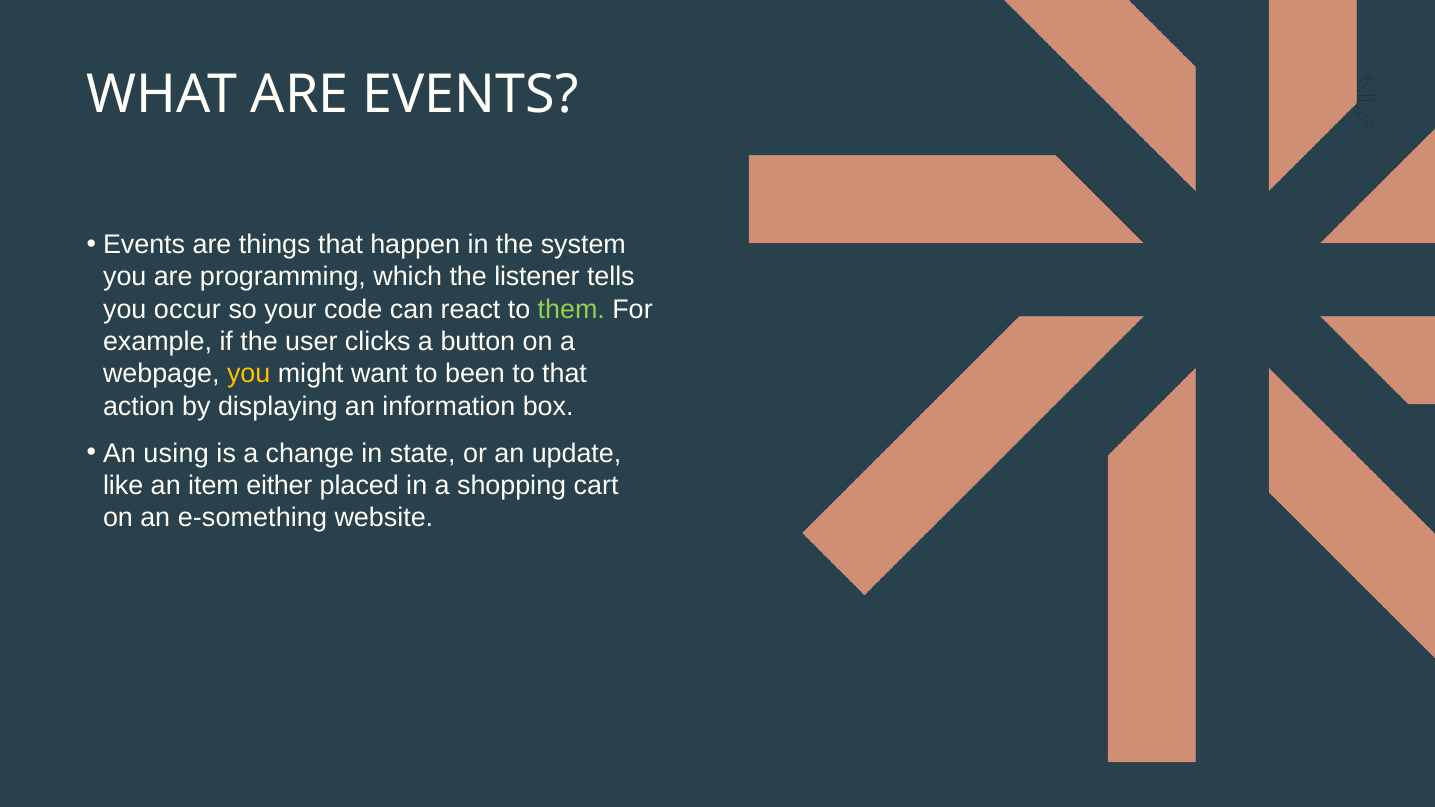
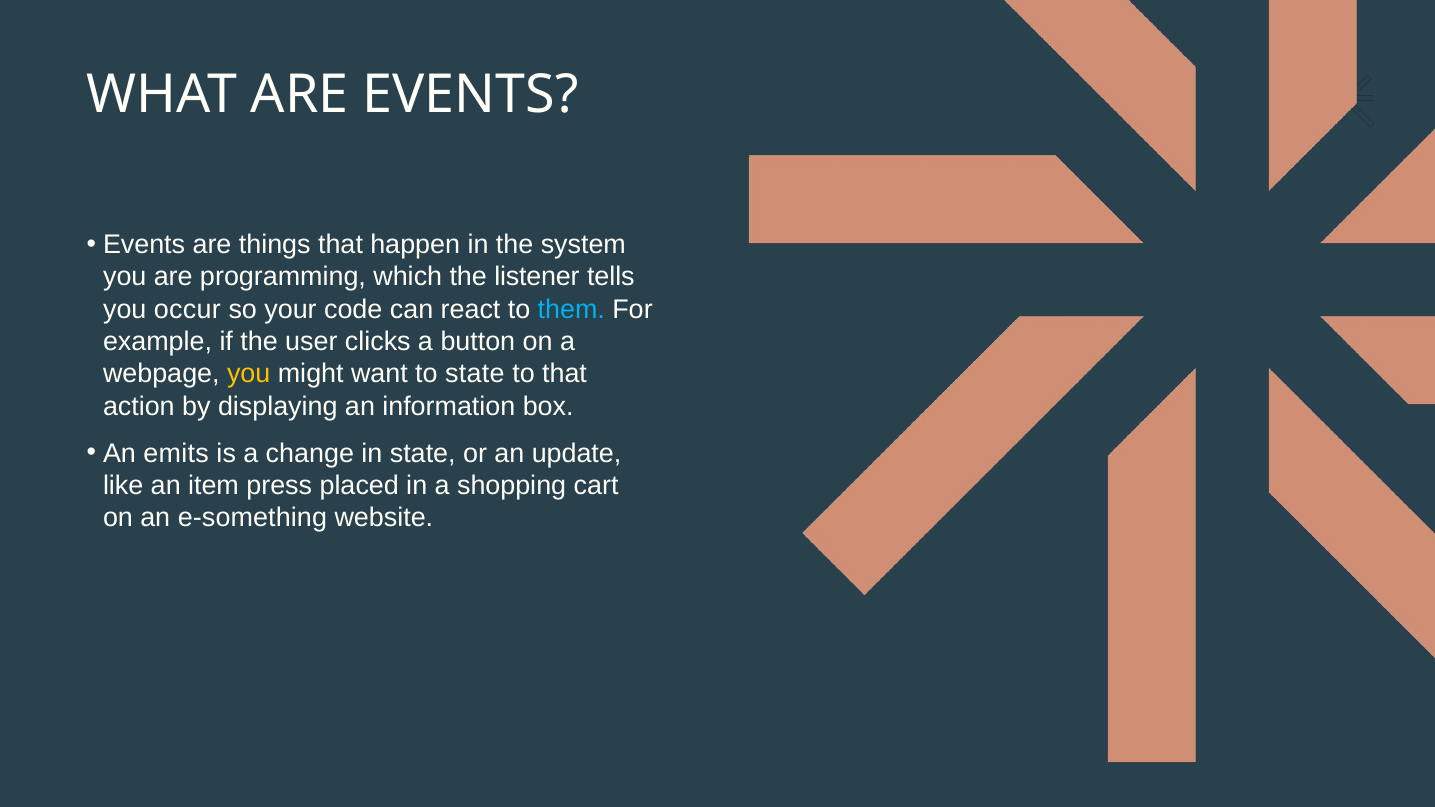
them colour: light green -> light blue (571, 309)
to been: been -> state (475, 374)
using: using -> emits (176, 454)
either: either -> press (279, 486)
